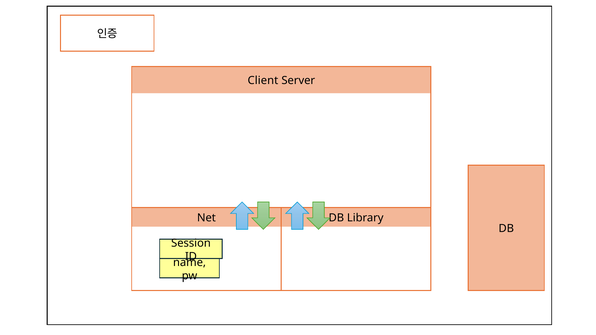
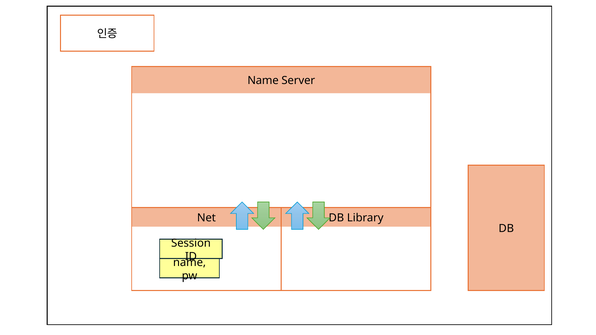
Client: Client -> Name (263, 81)
